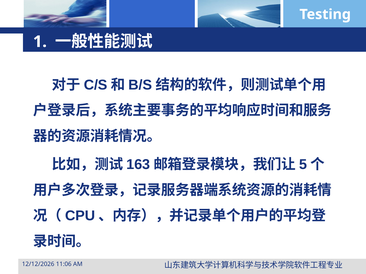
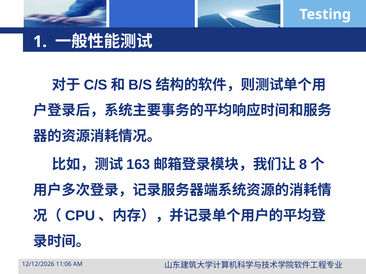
5: 5 -> 8 (303, 165)
